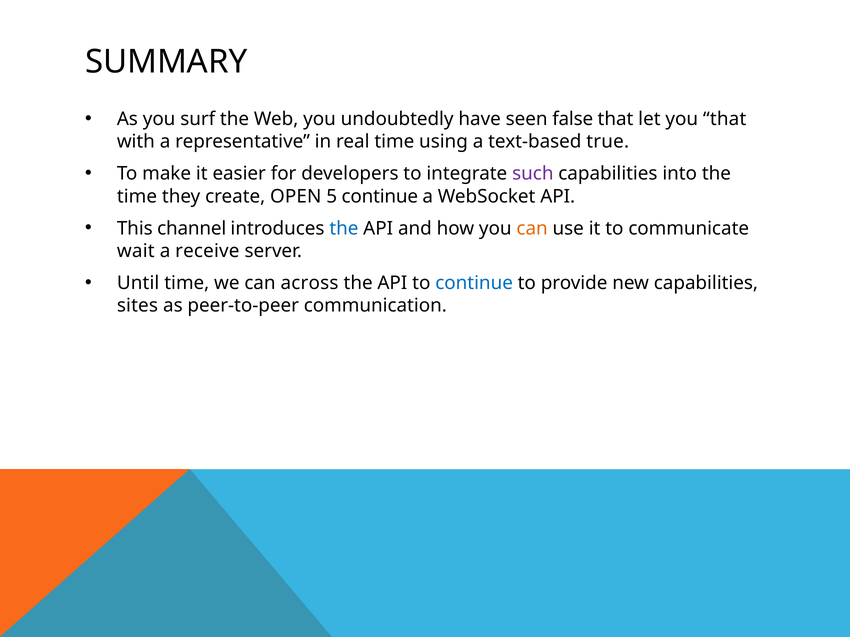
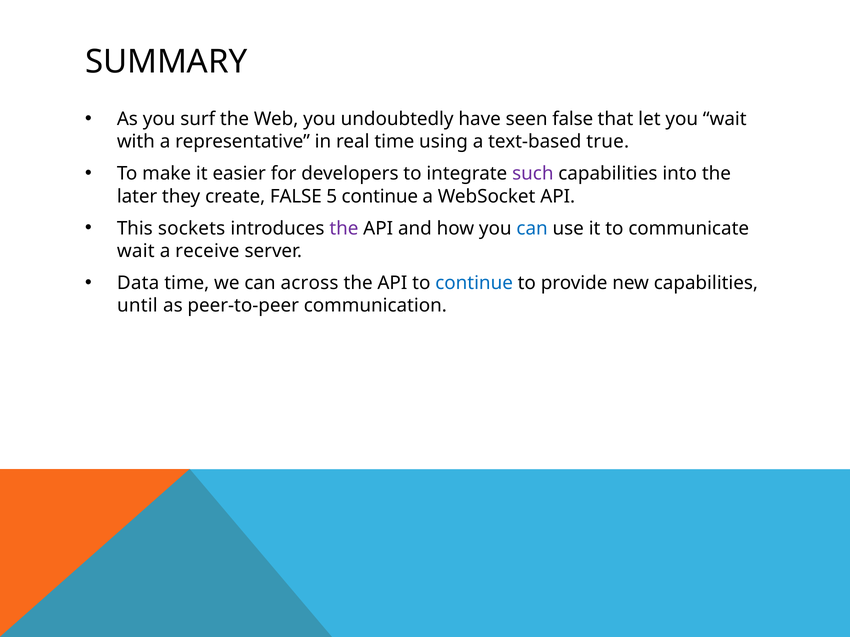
you that: that -> wait (725, 119)
time: time -> later (137, 196)
create OPEN: OPEN -> FALSE (296, 196)
channel: channel -> sockets (192, 229)
the colour: blue -> purple (344, 229)
can colour: orange -> blue (532, 229)
Until: Until -> Data (138, 283)
sites: sites -> until (137, 306)
